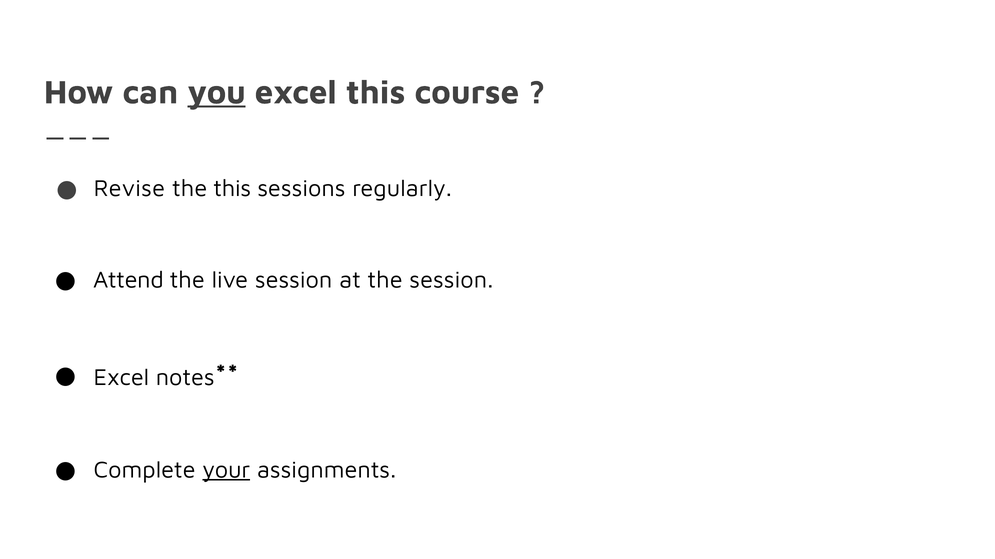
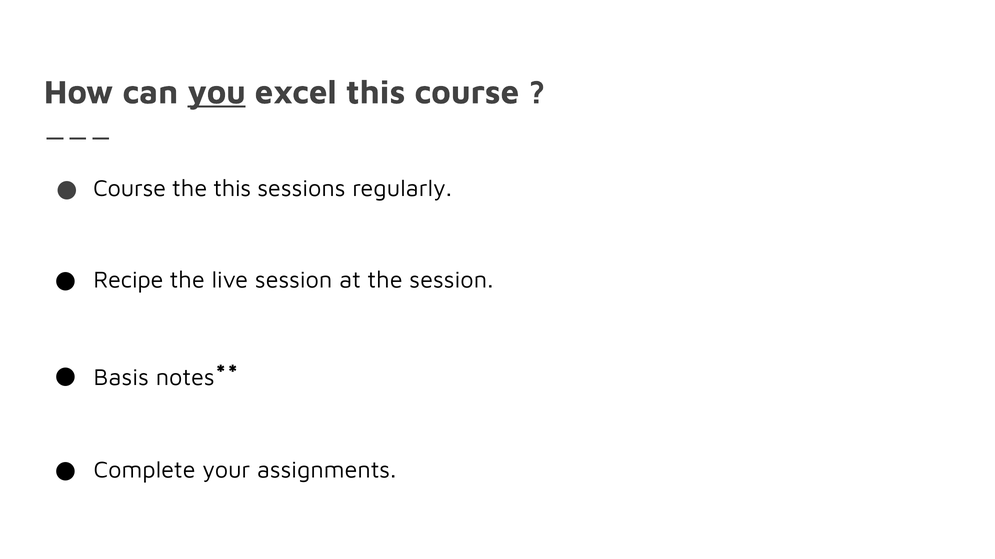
Revise: Revise -> Course (130, 189)
Attend: Attend -> Recipe (128, 280)
Excel: Excel -> Basis (121, 378)
your underline: present -> none (226, 470)
